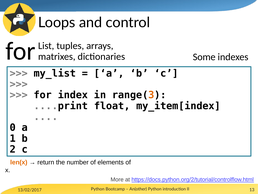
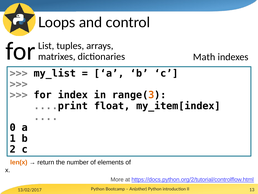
Some: Some -> Math (204, 57)
